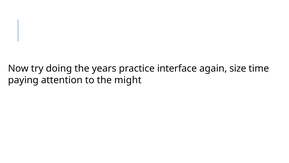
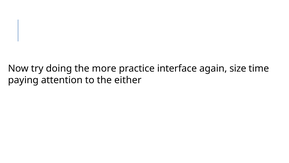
years: years -> more (104, 68)
might: might -> either (128, 80)
